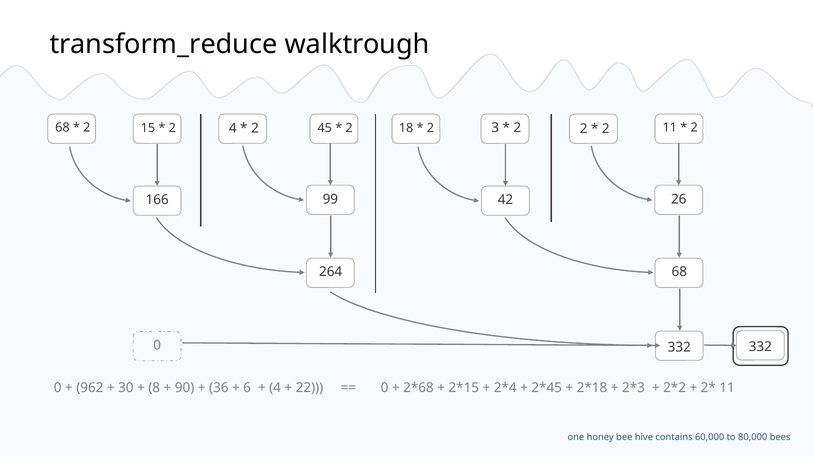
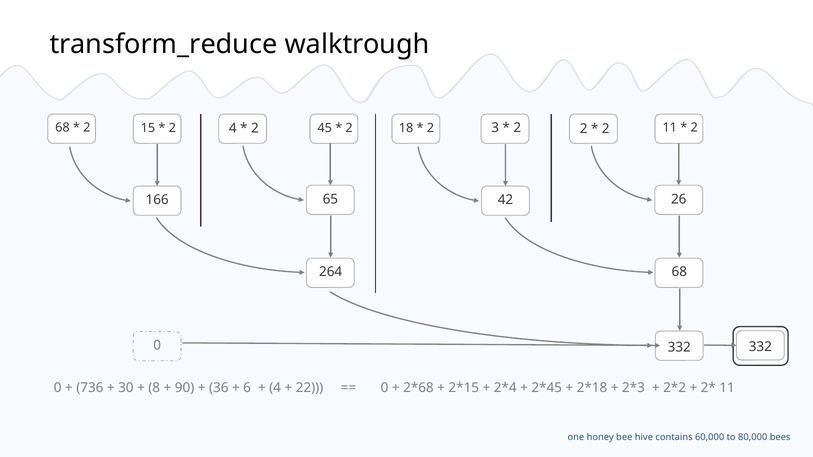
99: 99 -> 65 (330, 199)
962: 962 -> 736 (90, 388)
